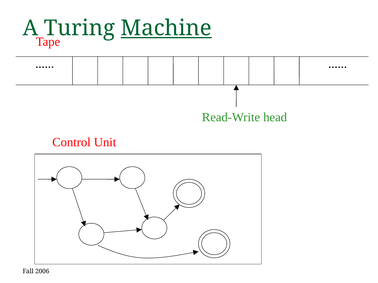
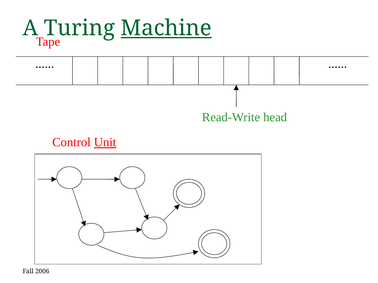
Unit underline: none -> present (105, 143)
